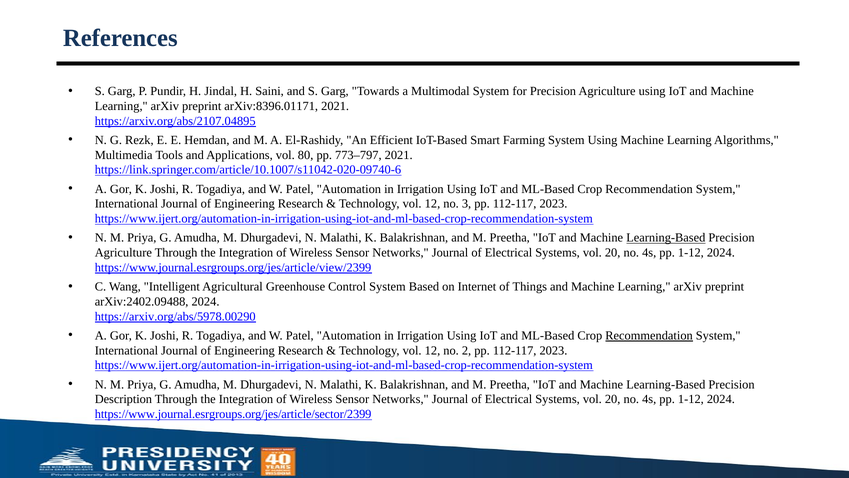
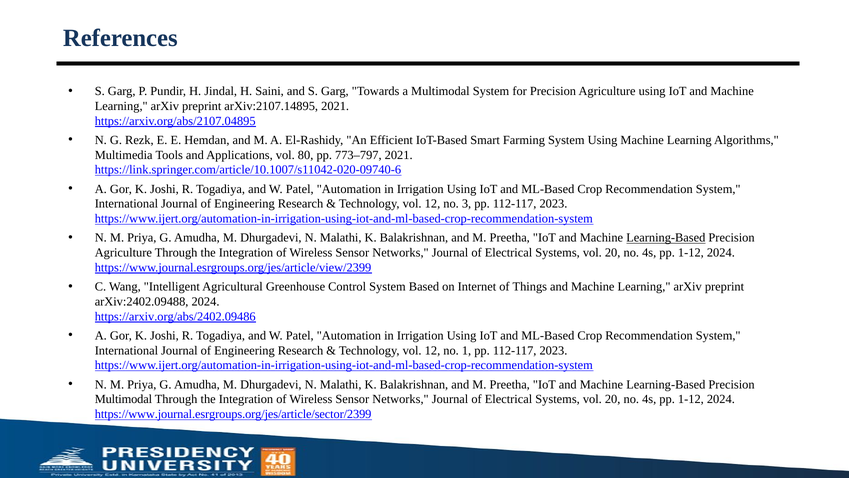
arXiv:8396.01171: arXiv:8396.01171 -> arXiv:2107.14895 (271, 106)
https://arxiv.org/abs/5978.00290: https://arxiv.org/abs/5978.00290 -> https://arxiv.org/abs/2402.09486 (175, 316)
Recommendation underline: present -> none (649, 335)
2: 2 -> 1 (467, 350)
Description: Description -> Multimodal (123, 399)
